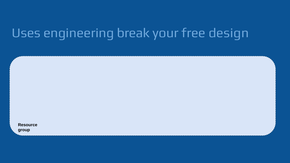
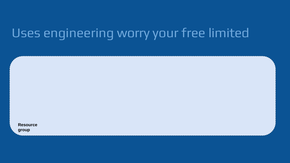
break: break -> worry (133, 33)
design: design -> limited (229, 33)
